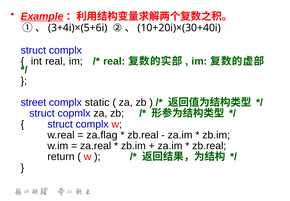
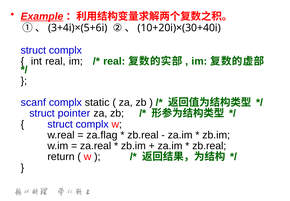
street: street -> scanf (33, 102)
copmlx: copmlx -> pointer (74, 113)
